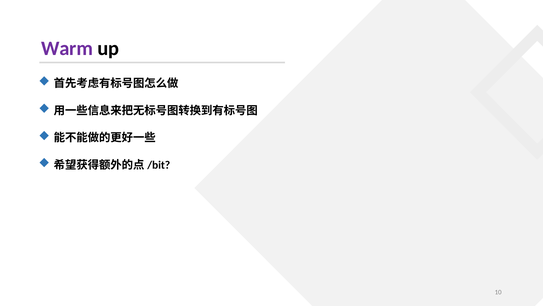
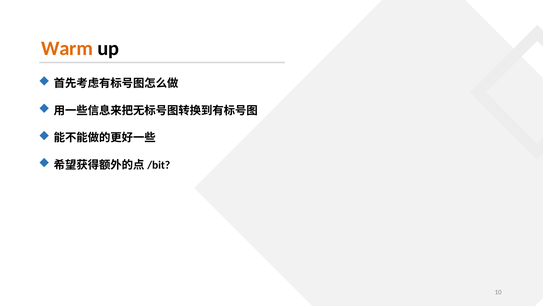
Warm colour: purple -> orange (67, 48)
